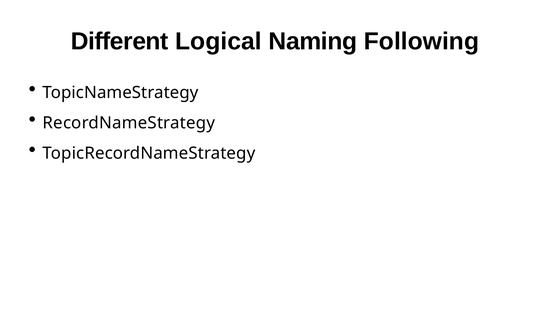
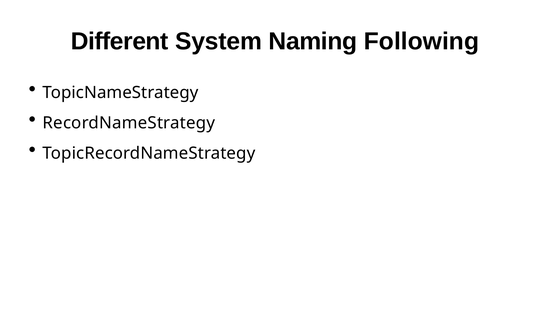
Logical: Logical -> System (219, 41)
